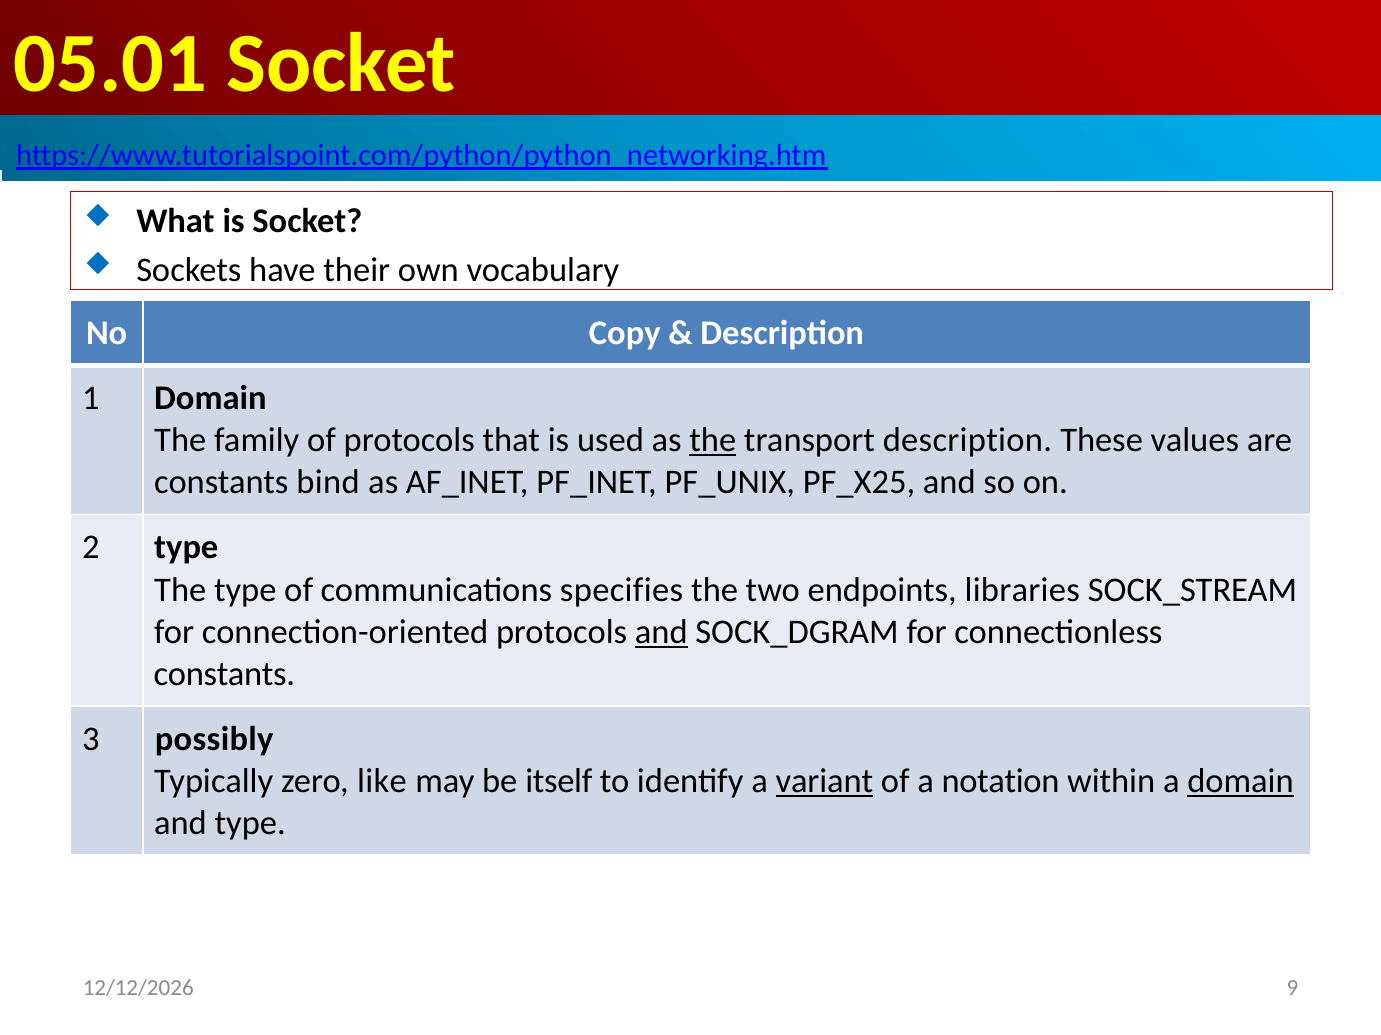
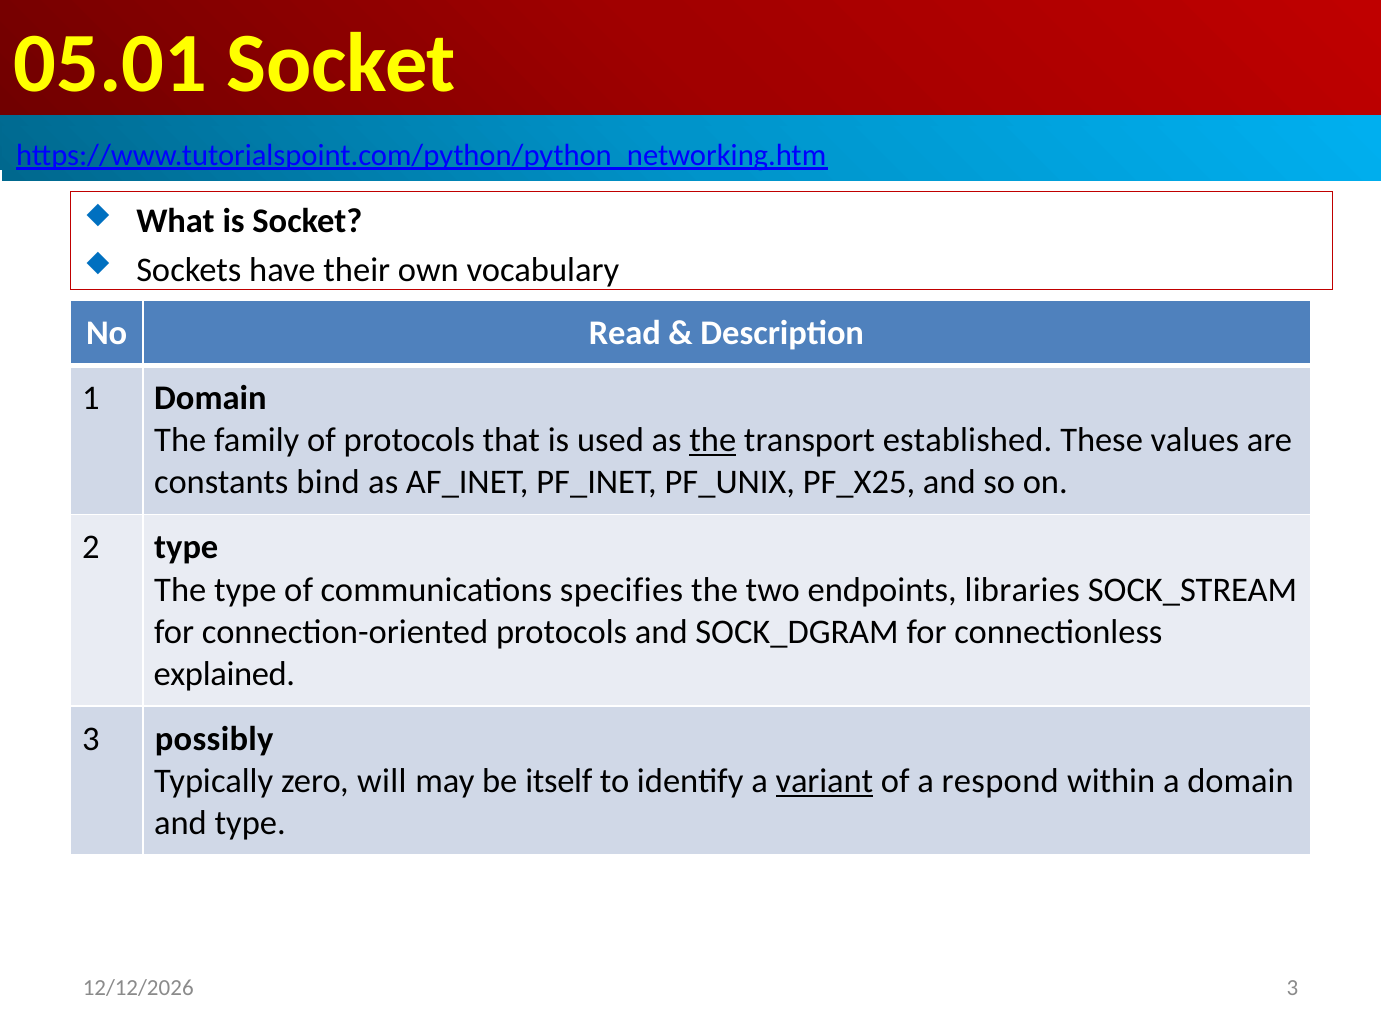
Copy: Copy -> Read (625, 333)
transport description: description -> established (968, 441)
and underline: present -> none (661, 632)
constants: constants -> explained (224, 674)
like: like -> will (382, 782)
notation: notation -> respond (1000, 782)
domain underline: present -> none (1241, 782)
9: 9 -> 3 (1292, 989)
